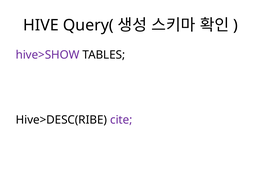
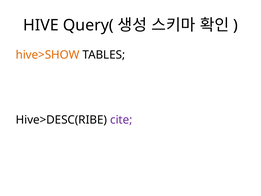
hive>SHOW colour: purple -> orange (48, 55)
